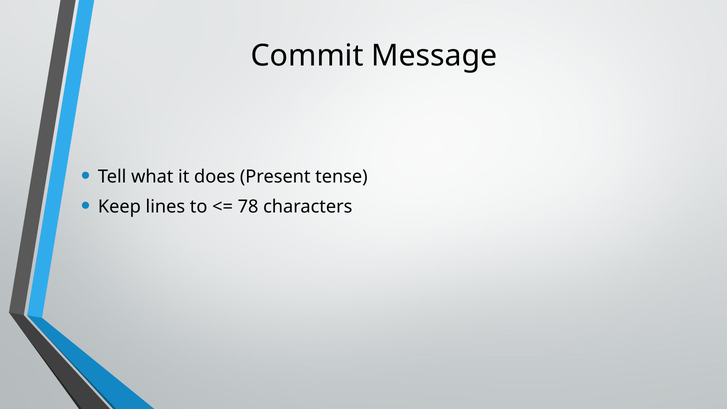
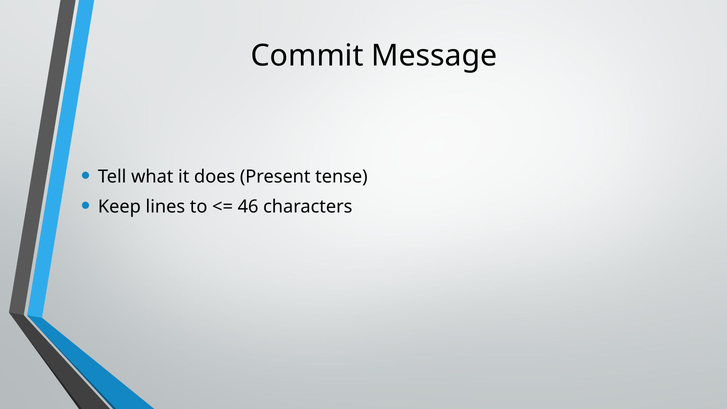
78: 78 -> 46 (248, 207)
